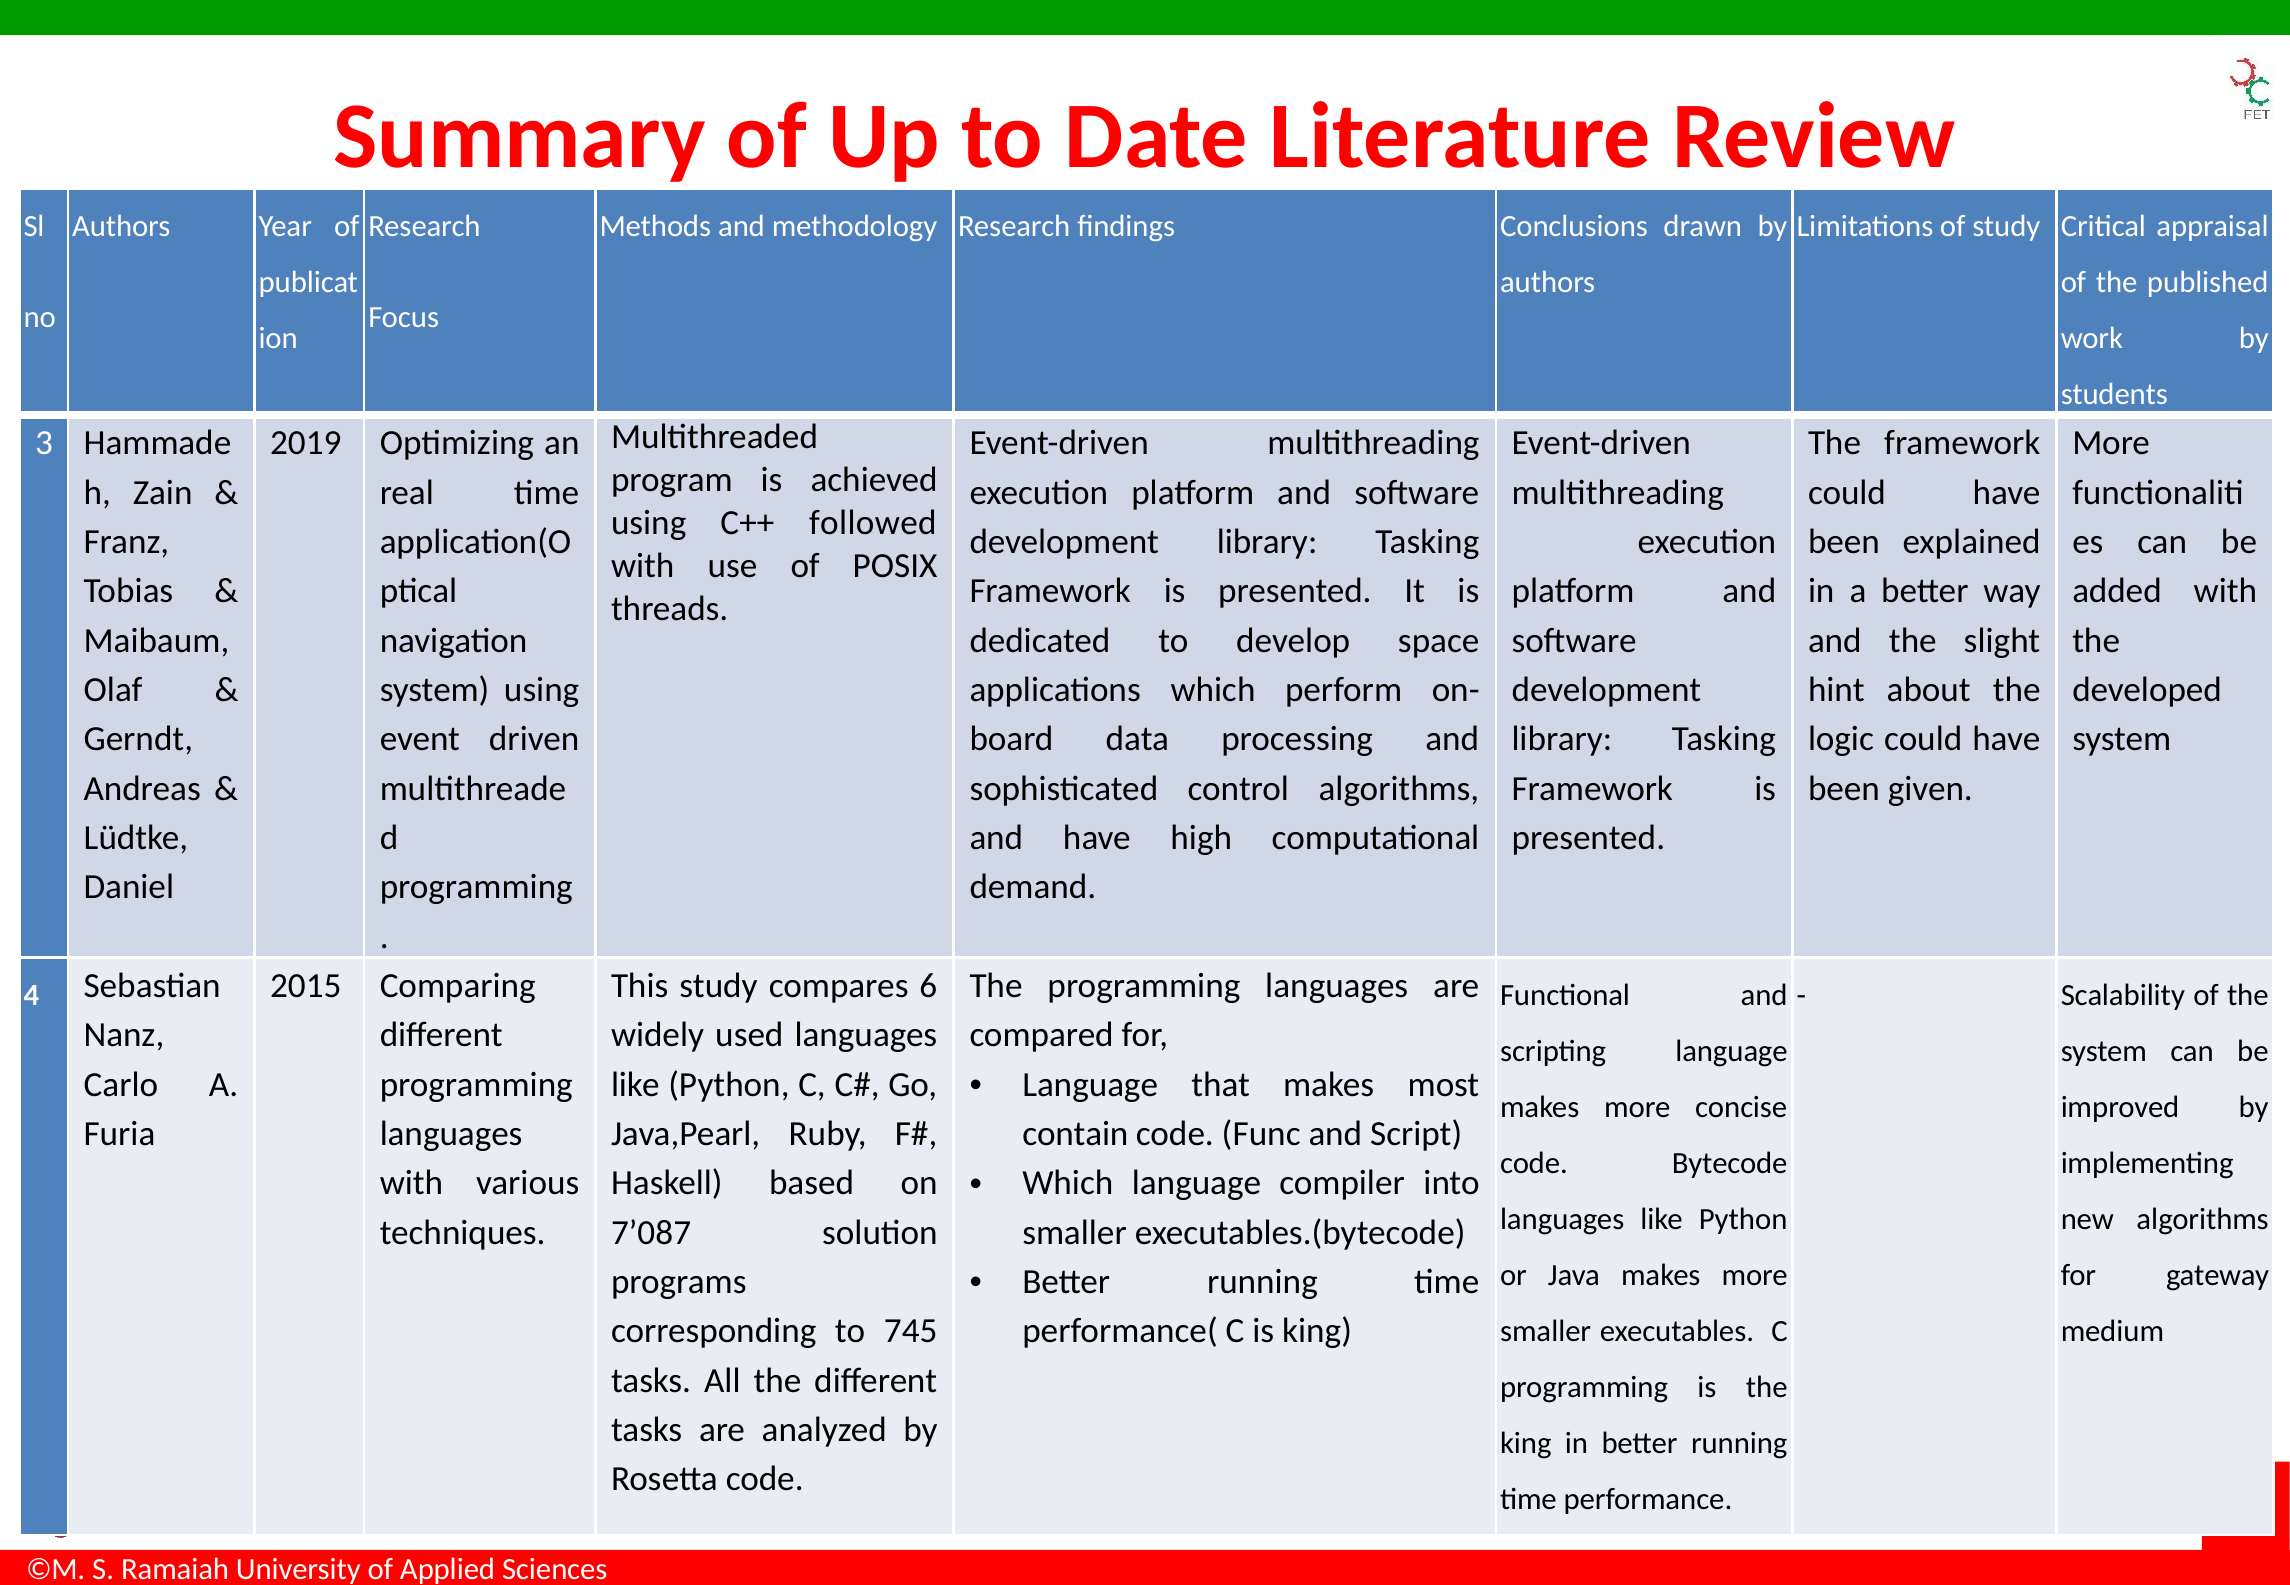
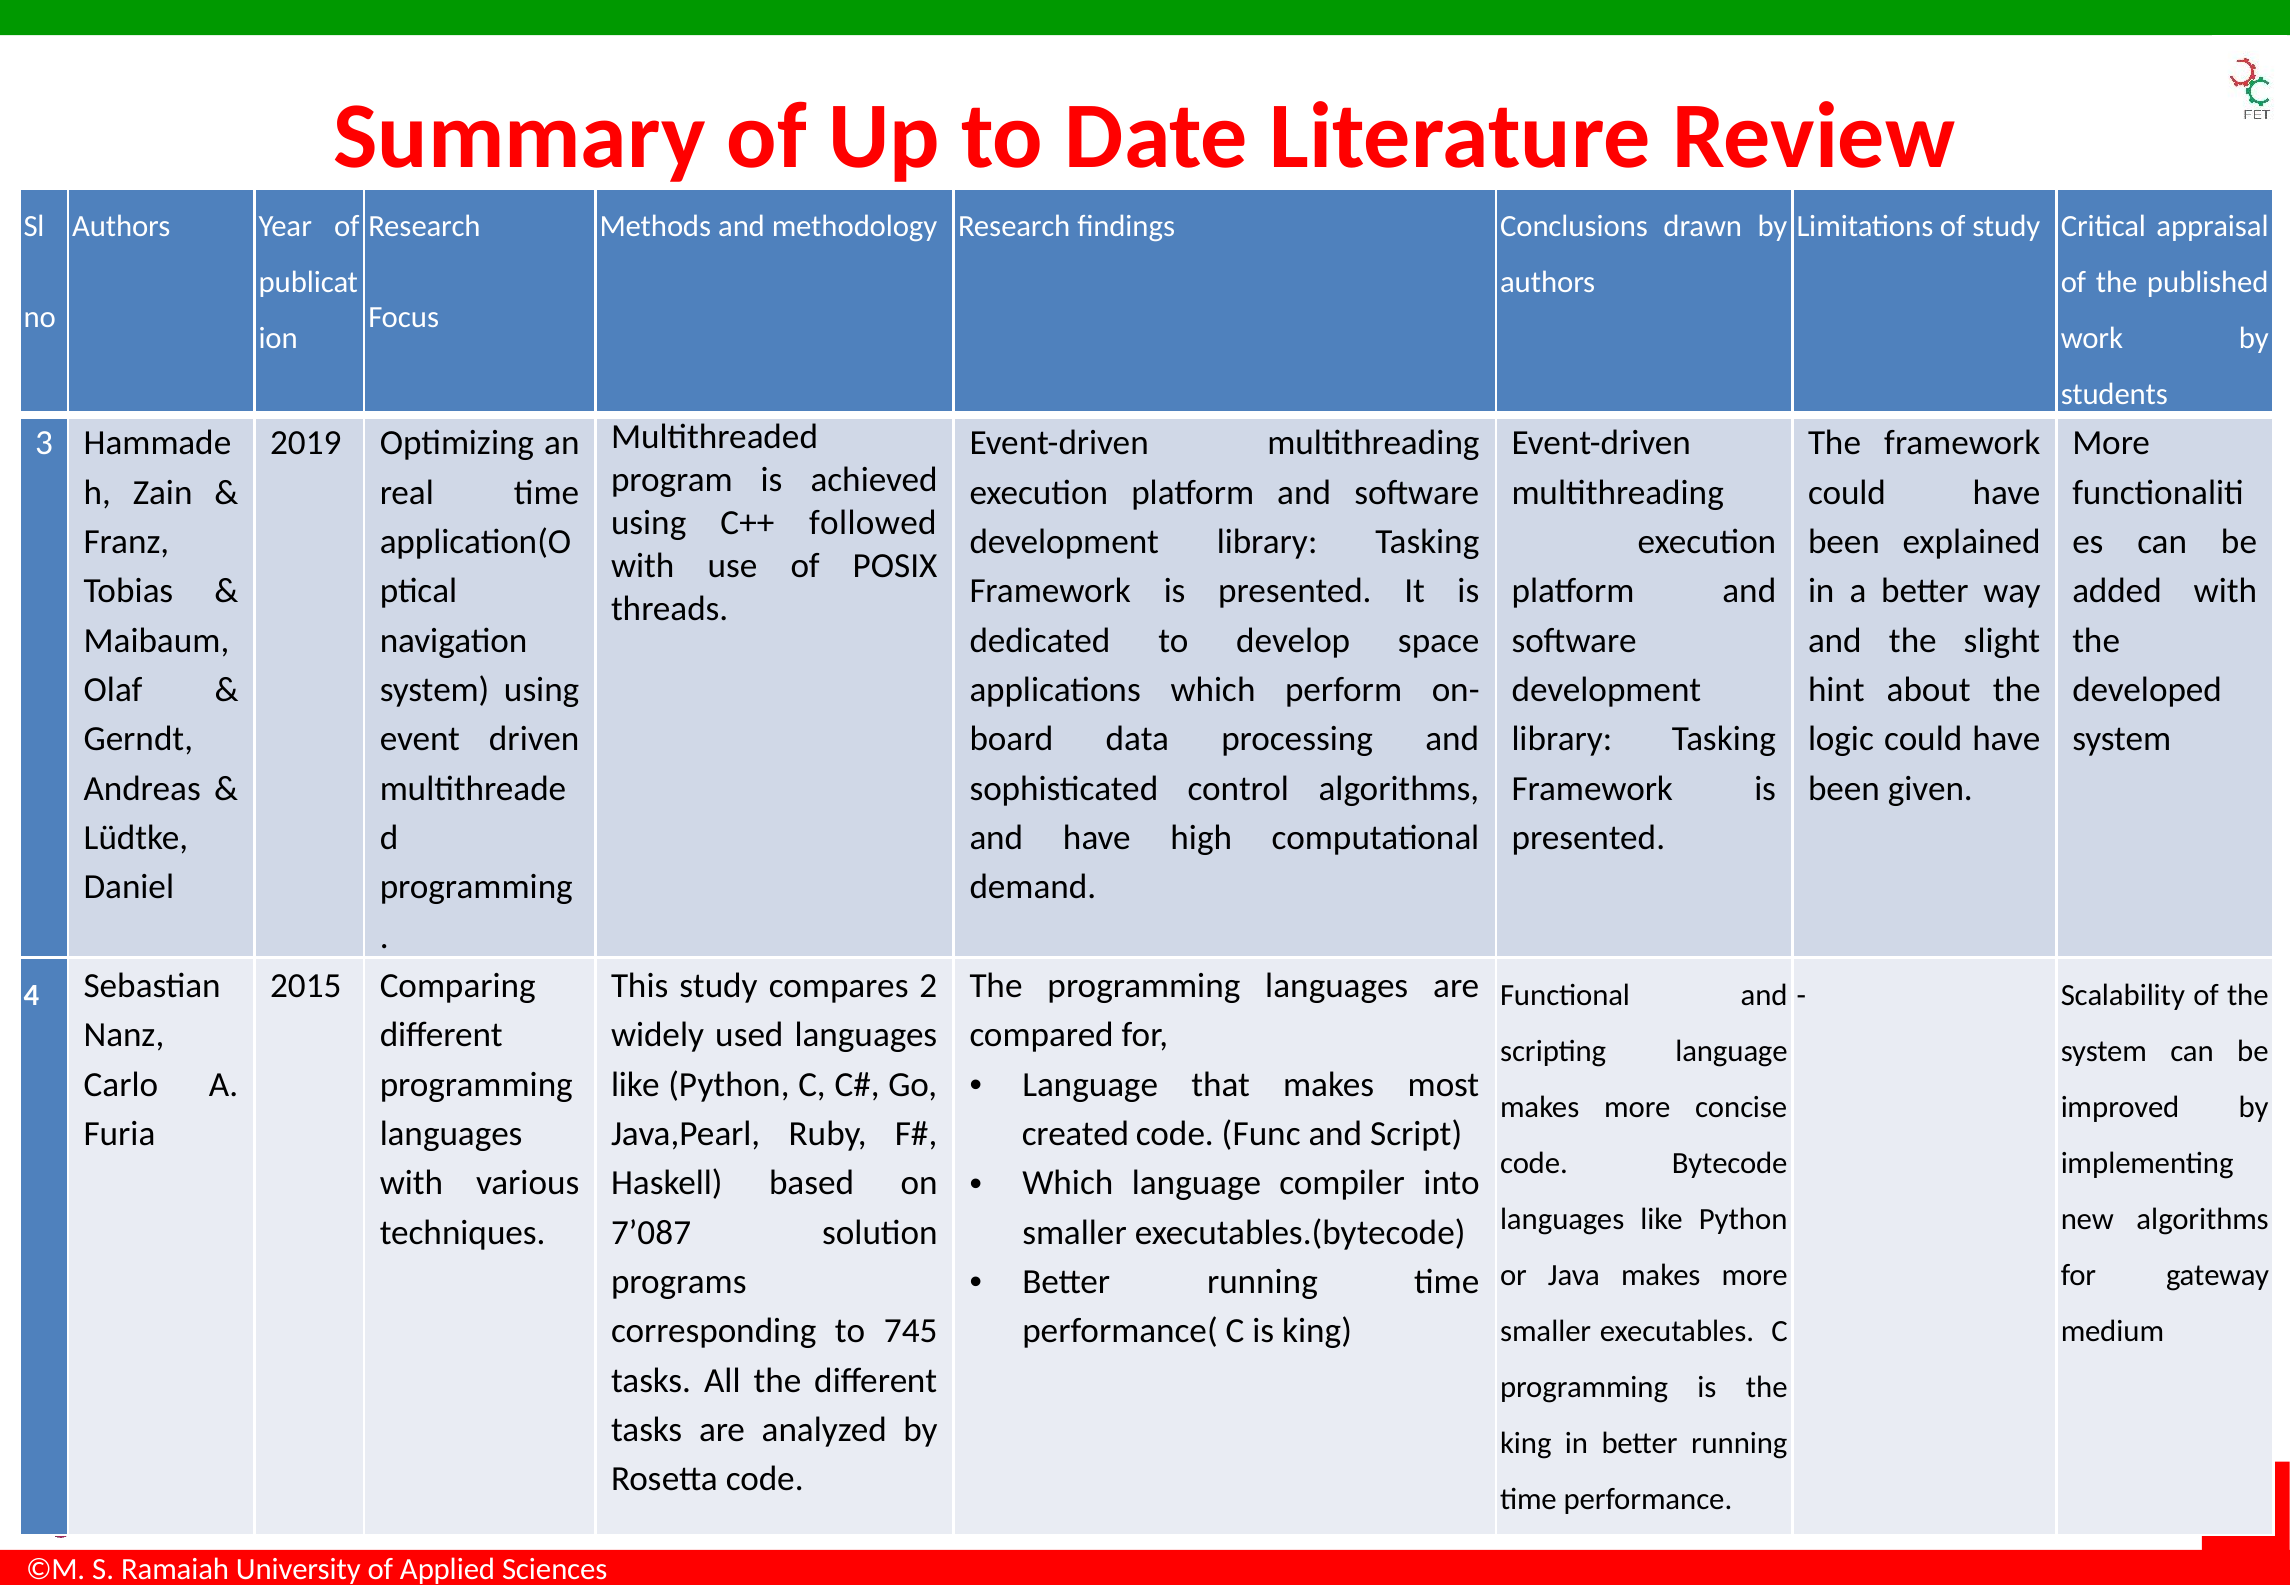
6: 6 -> 2 (928, 986)
contain: contain -> created (1075, 1134)
